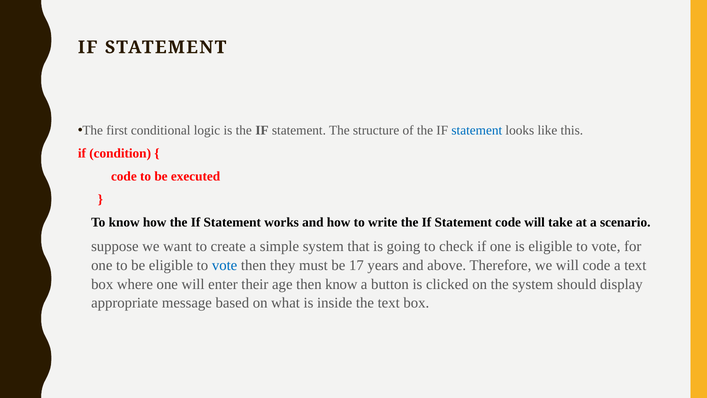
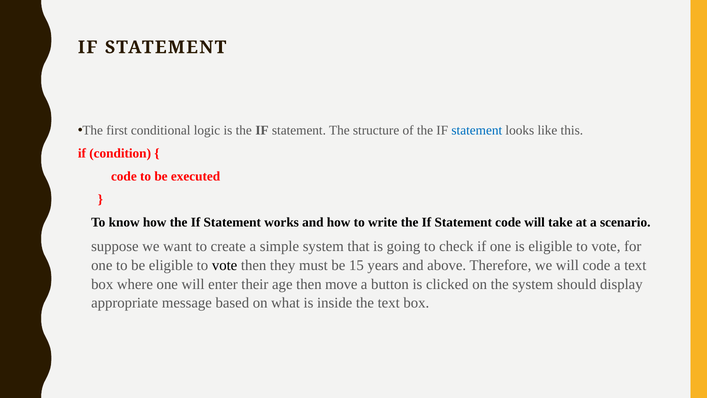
vote colour: blue -> black (225, 265)
17: 17 -> 15 (356, 265)
then know: know -> move (341, 284)
